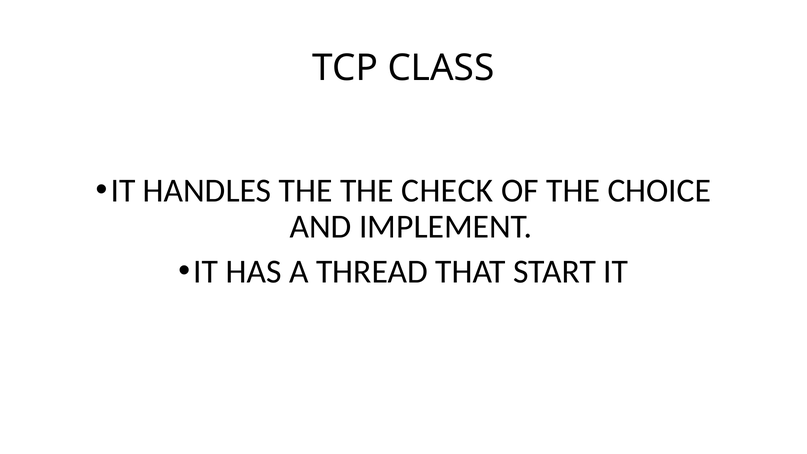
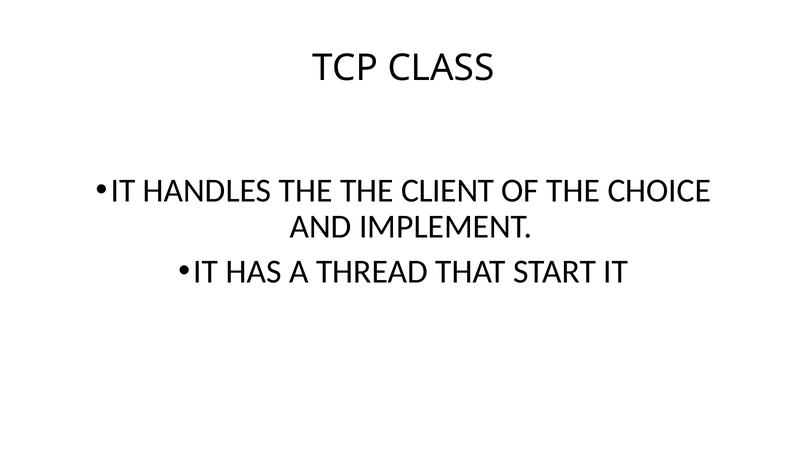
CHECK: CHECK -> CLIENT (448, 191)
